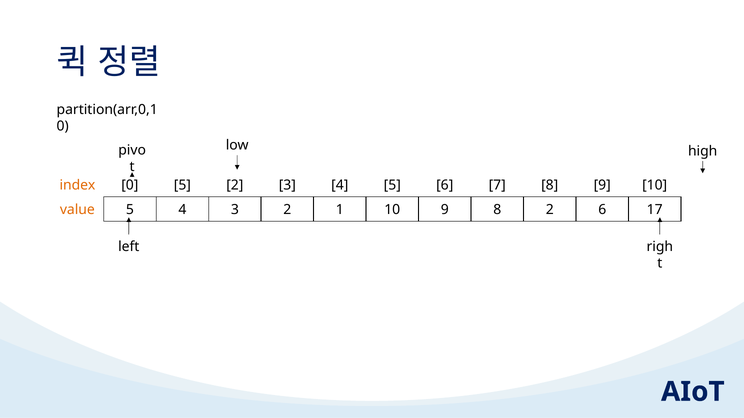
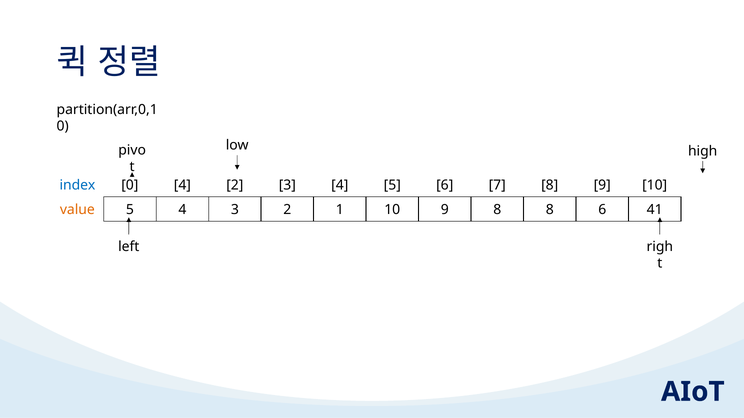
index colour: orange -> blue (77, 185)
0 5: 5 -> 4 (182, 185)
8 2: 2 -> 8 (550, 210)
17: 17 -> 41 (655, 210)
